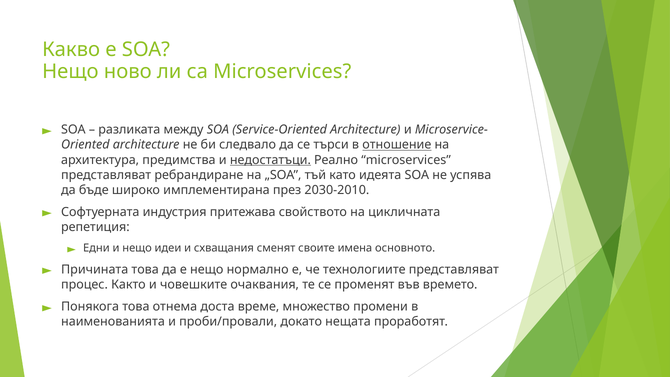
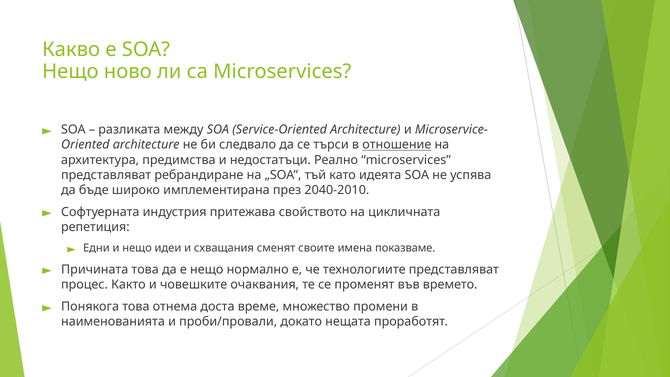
недостатъци underline: present -> none (270, 160)
2030-2010: 2030-2010 -> 2040-2010 (337, 190)
основното: основното -> показваме (405, 248)
